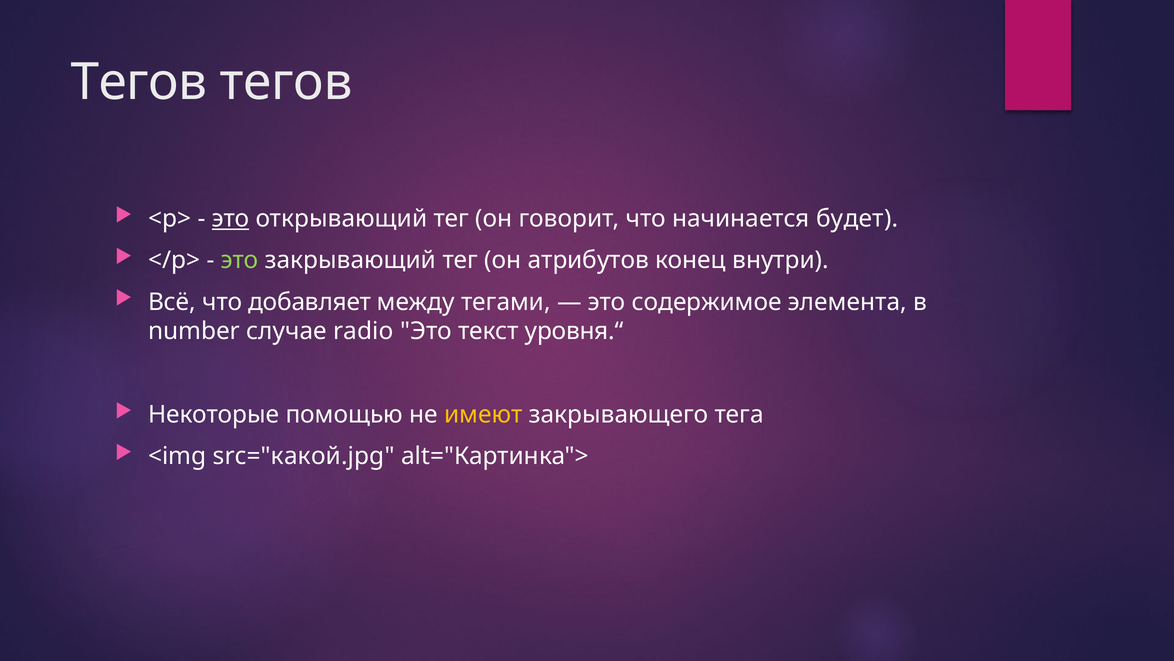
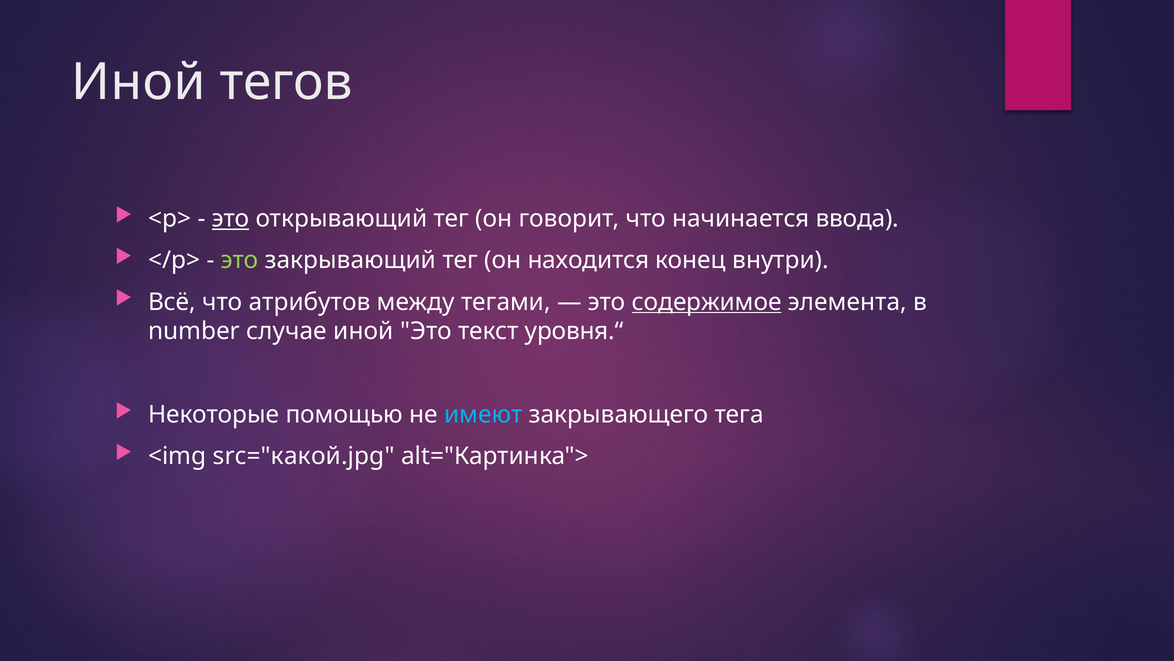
Тегов: Тегов -> Иной (138, 82)
будет: будет -> ввода (857, 218)
атрибутов: атрибутов -> находится (588, 260)
добавляет: добавляет -> атрибутов (310, 302)
содержимое underline: none -> present (707, 302)
случае radio: radio -> иной (363, 331)
имеют colour: yellow -> light blue (483, 414)
